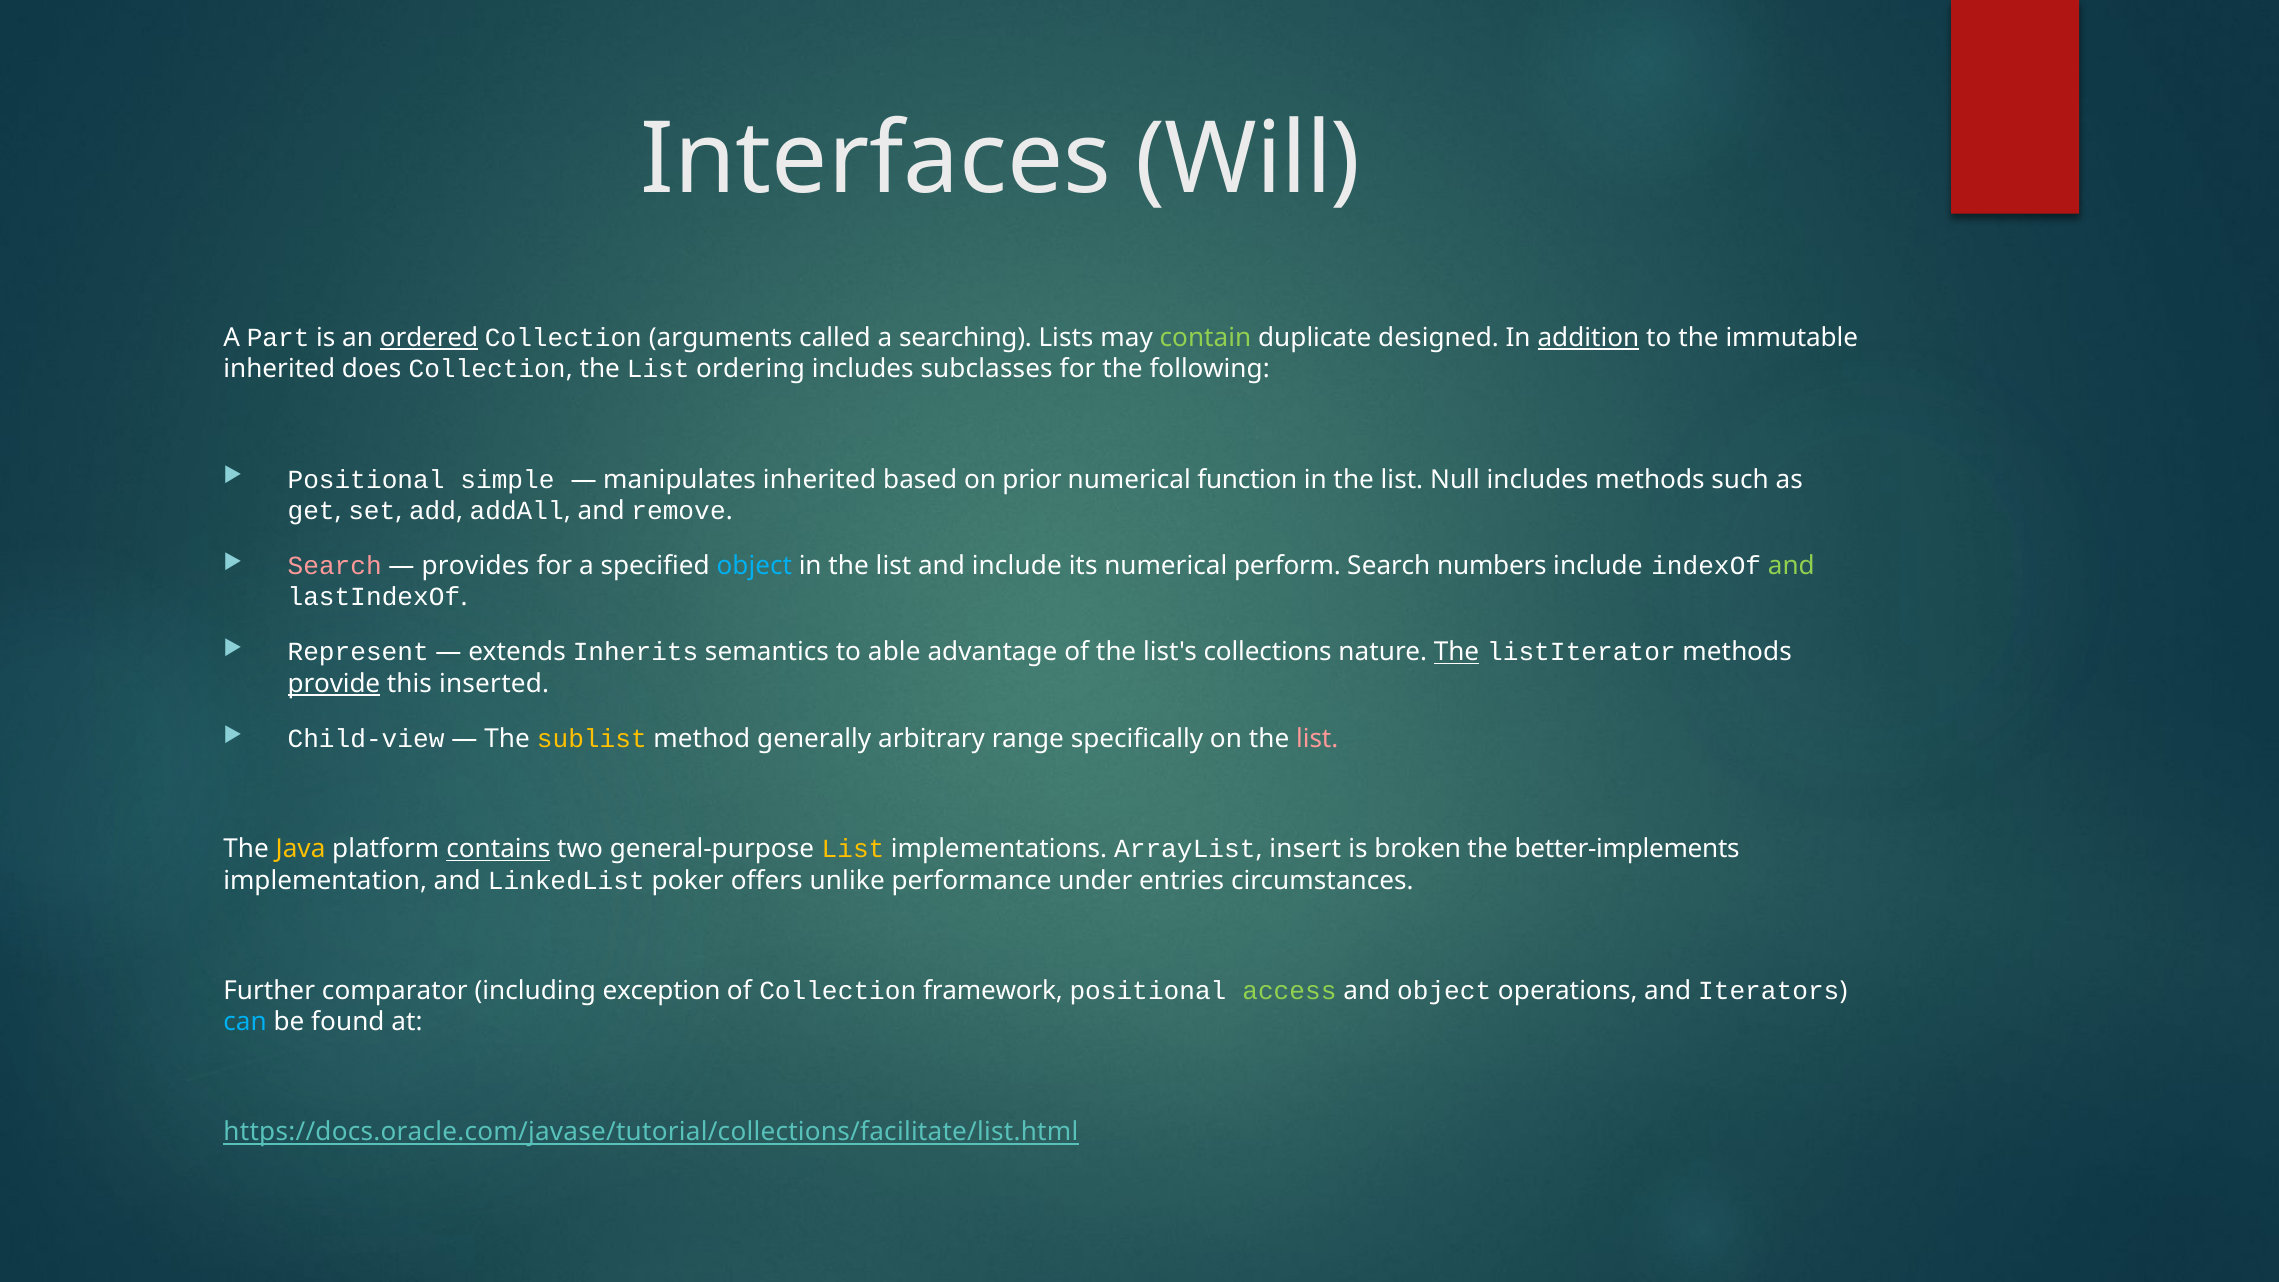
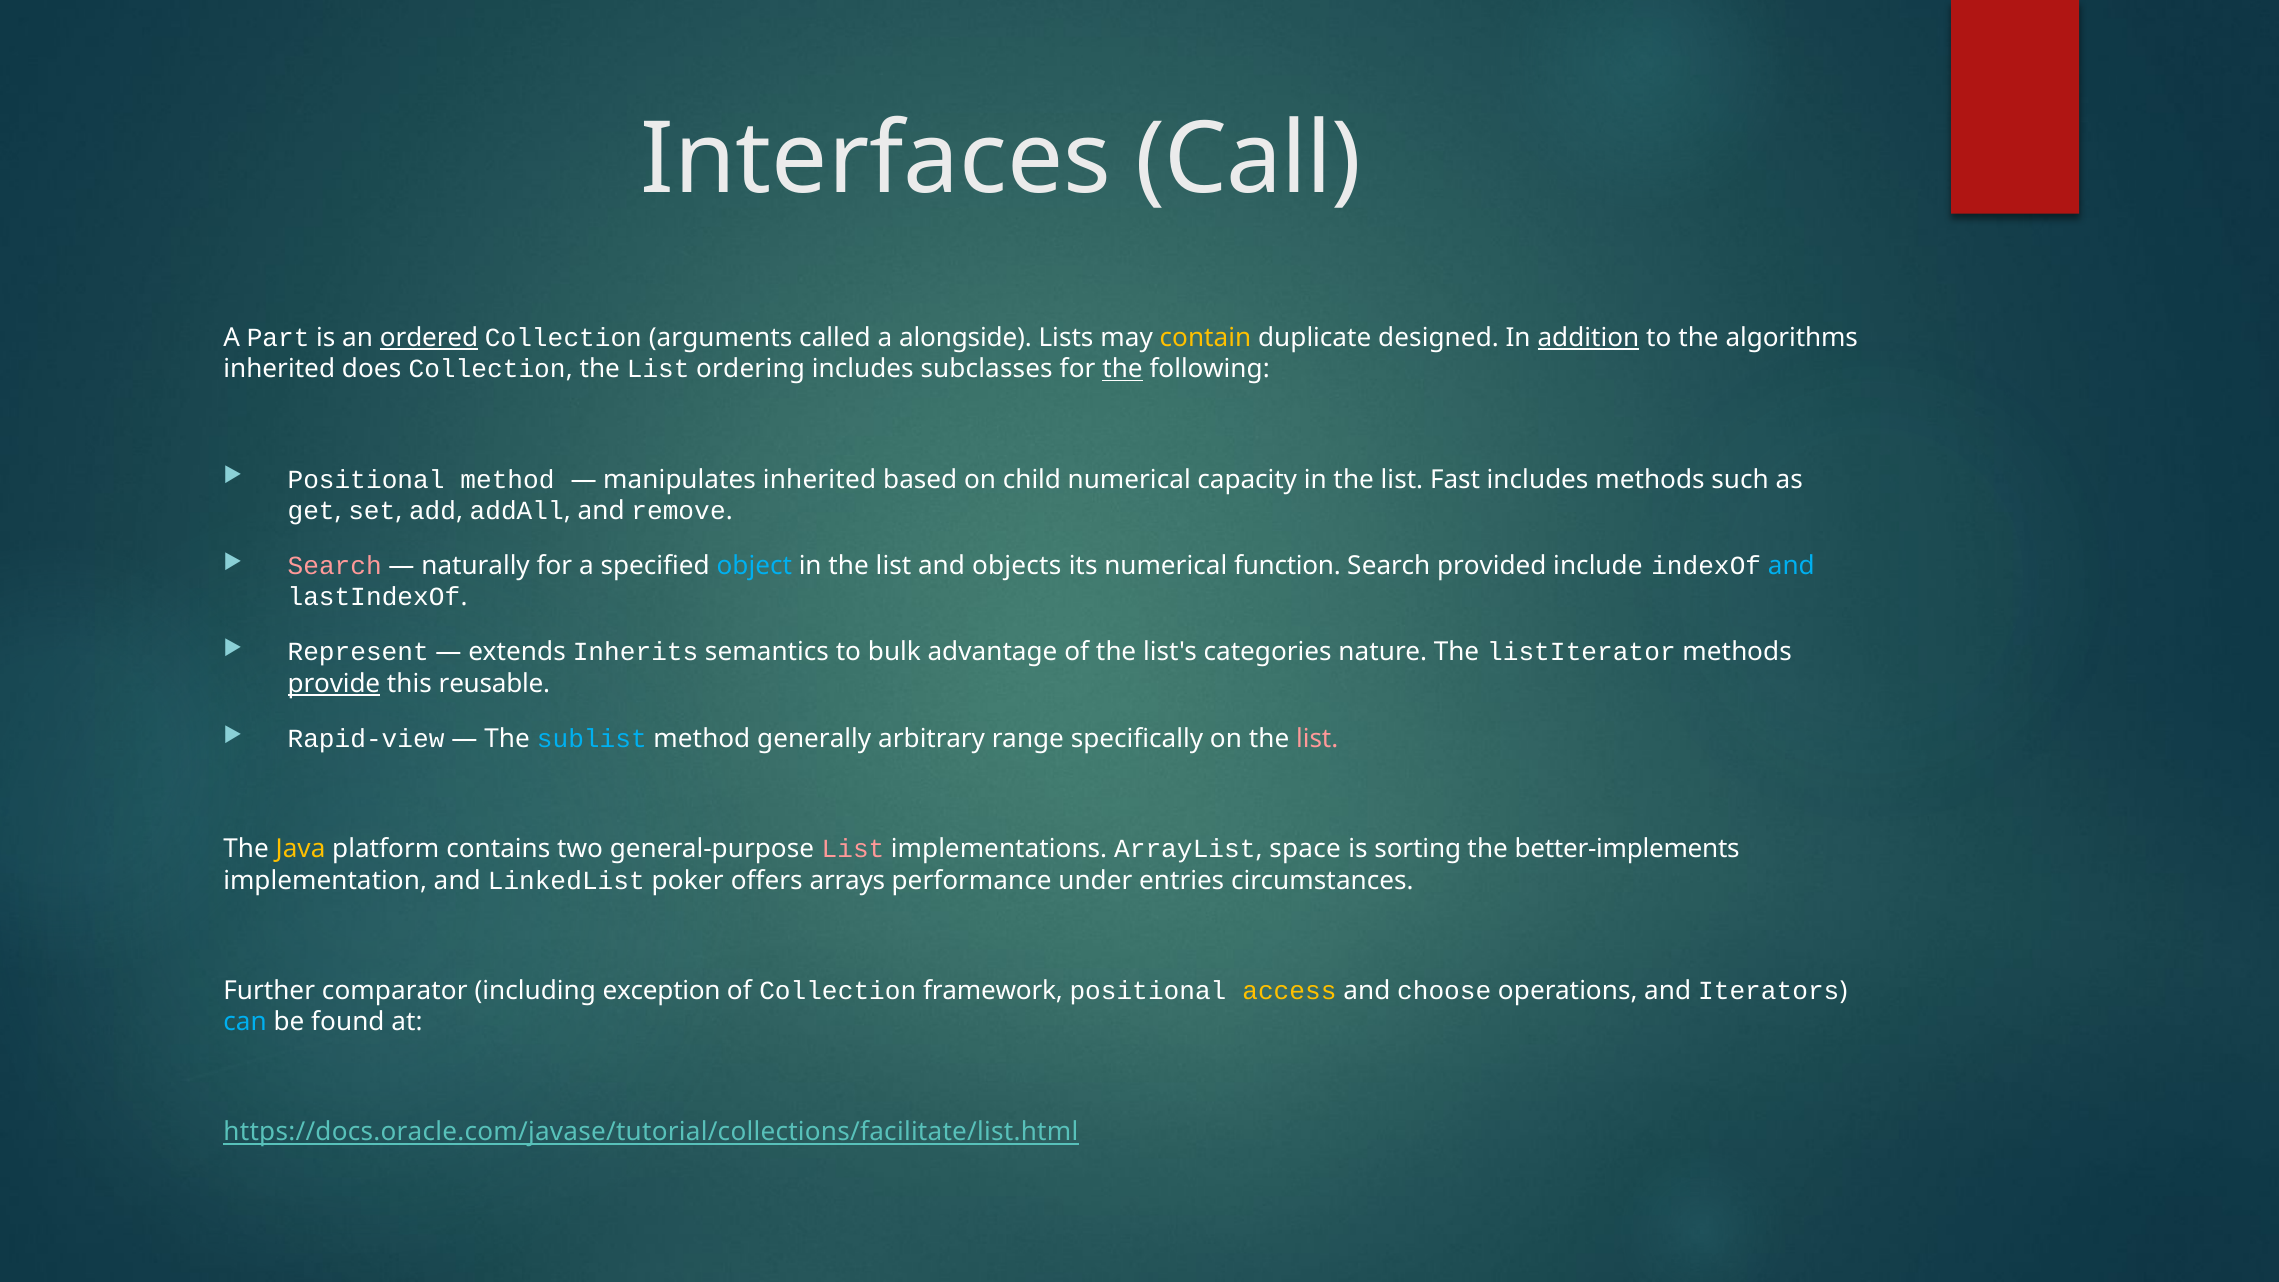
Will: Will -> Call (1248, 160)
searching: searching -> alongside (965, 338)
contain colour: light green -> yellow (1205, 338)
immutable: immutable -> algorithms (1792, 338)
the underline: none -> present (1123, 369)
Positional simple: simple -> method (507, 479)
prior: prior -> child (1032, 479)
function: function -> capacity (1247, 479)
Null: Null -> Fast (1455, 479)
provides: provides -> naturally (476, 566)
and include: include -> objects (1017, 566)
perform: perform -> function (1287, 566)
numbers: numbers -> provided (1492, 566)
and colour: light green -> light blue (1791, 566)
able: able -> bulk (894, 652)
collections: collections -> categories (1268, 652)
The underline: present -> none (1456, 652)
inserted: inserted -> reusable (494, 684)
Child-view: Child-view -> Rapid-view (366, 739)
sublist colour: yellow -> light blue (592, 739)
contains underline: present -> none (498, 849)
List colour: yellow -> pink (853, 849)
insert: insert -> space (1305, 849)
broken: broken -> sorting (1418, 849)
unlike: unlike -> arrays (847, 880)
access colour: light green -> yellow (1289, 991)
and object: object -> choose (1444, 991)
